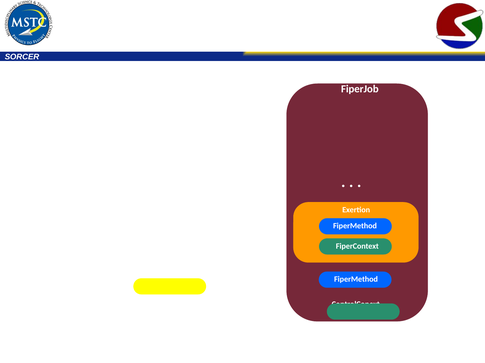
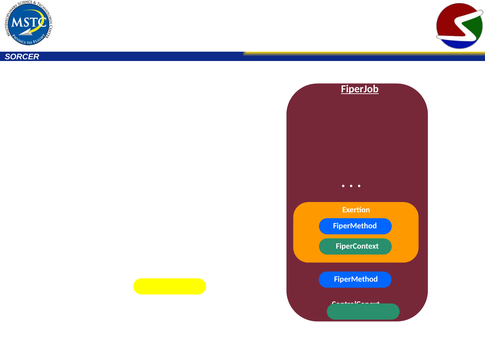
FiperJob underline: none -> present (360, 89)
